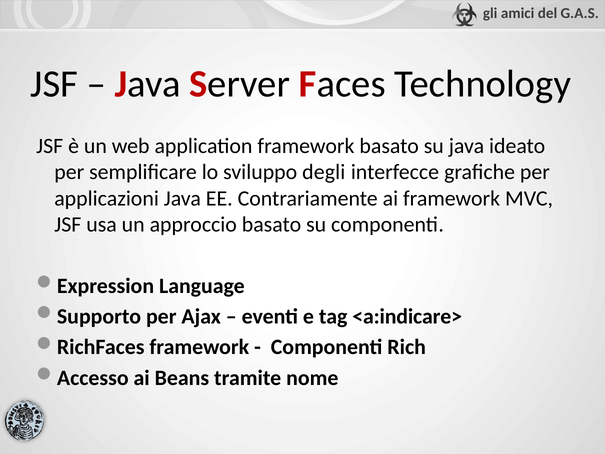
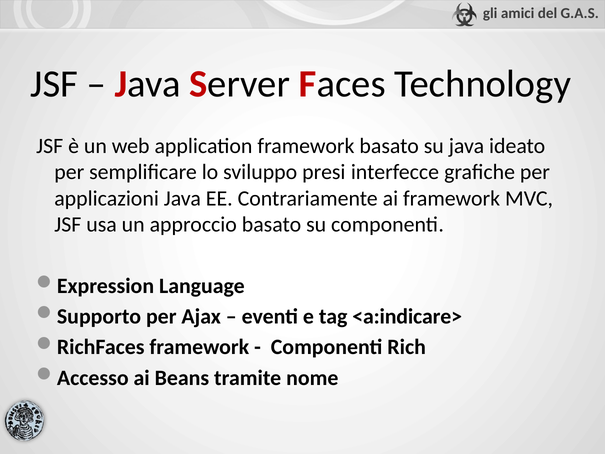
degli: degli -> presi (324, 172)
